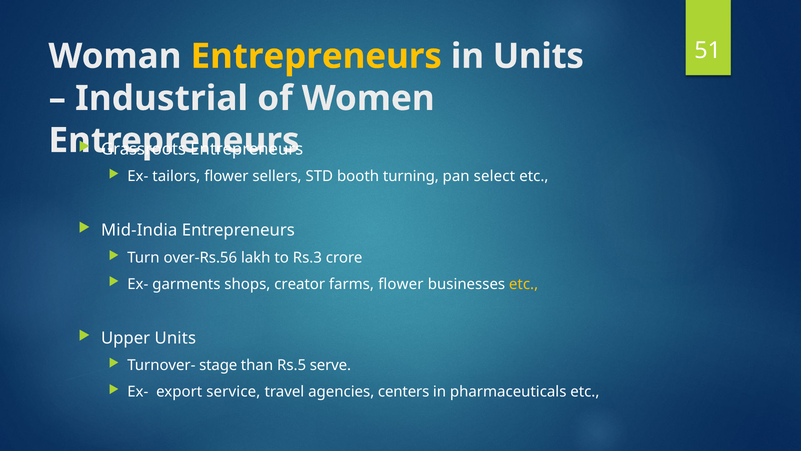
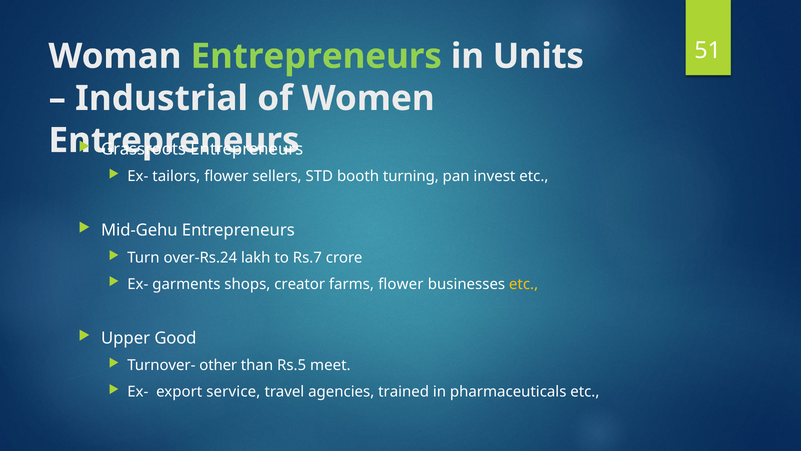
Entrepreneurs colour: yellow -> light green (316, 56)
select: select -> invest (494, 176)
Mid-India: Mid-India -> Mid-Gehu (139, 230)
over-Rs.56: over-Rs.56 -> over-Rs.24 (200, 258)
Rs.3: Rs.3 -> Rs.7 (307, 258)
Upper Units: Units -> Good (175, 338)
stage: stage -> other (218, 365)
serve: serve -> meet (330, 365)
centers: centers -> trained (404, 391)
